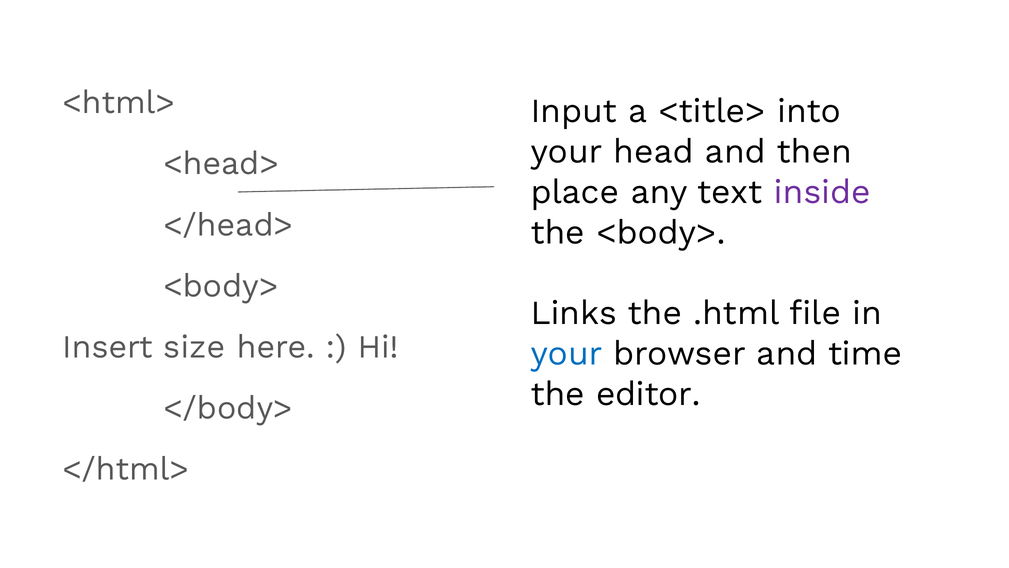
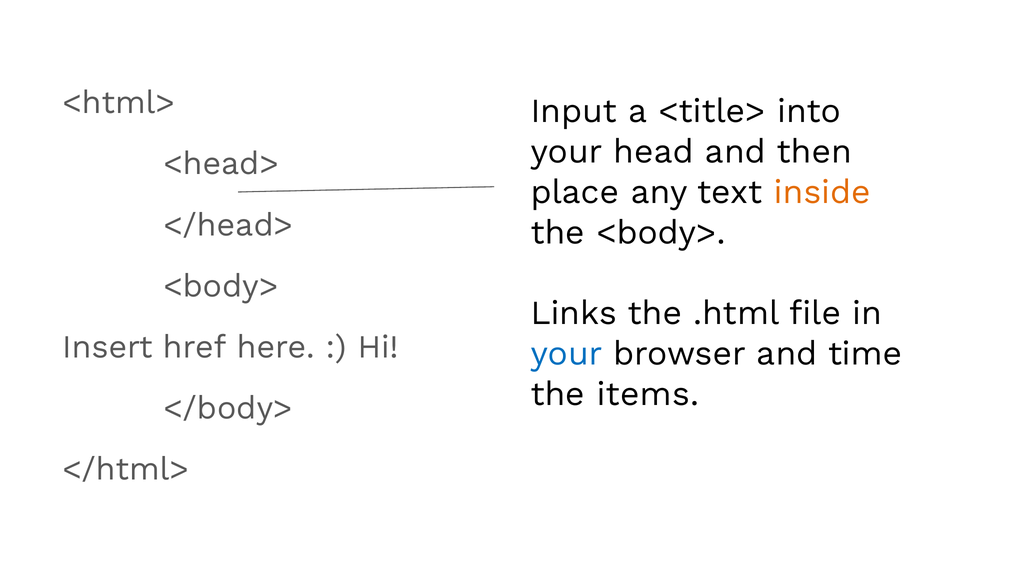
inside colour: purple -> orange (822, 192)
size: size -> href (195, 347)
editor: editor -> items (648, 394)
